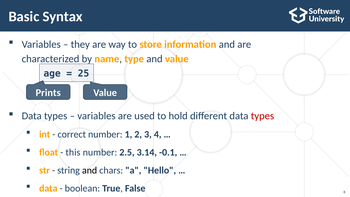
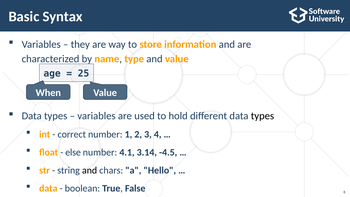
Prints: Prints -> When (48, 93)
types colour: red -> black (262, 116)
this: this -> else (73, 152)
2.5: 2.5 -> 4.1 (127, 152)
-0.1: -0.1 -> -4.5 (168, 152)
